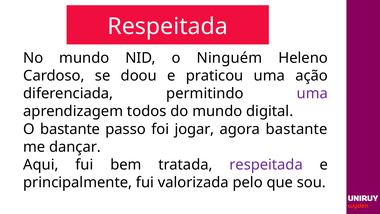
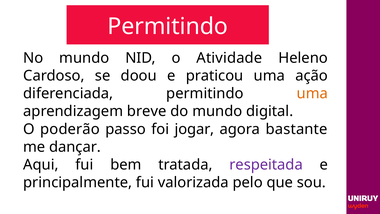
Respeitada: Respeitada -> Permitindo (168, 26)
Ninguém: Ninguém -> Atividade (229, 58)
uma colour: purple -> orange (312, 93)
todos: todos -> breve (147, 111)
O bastante: bastante -> poderão (70, 129)
